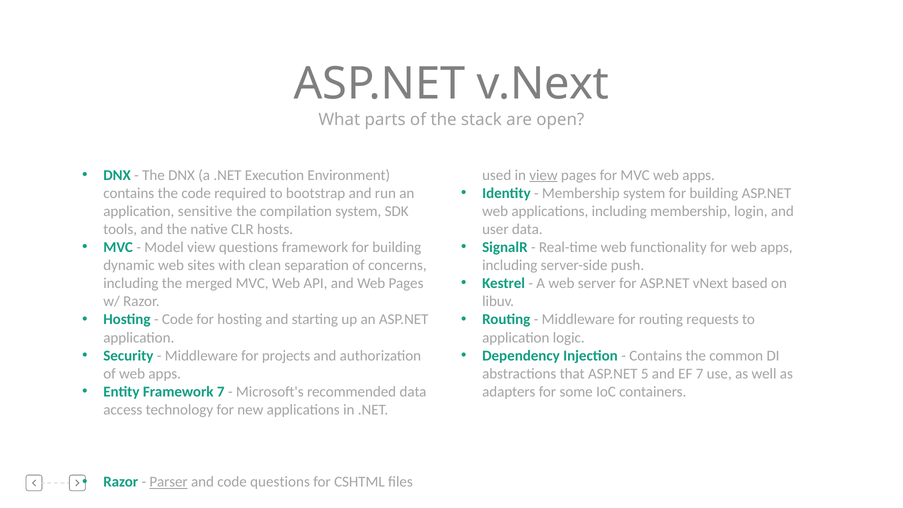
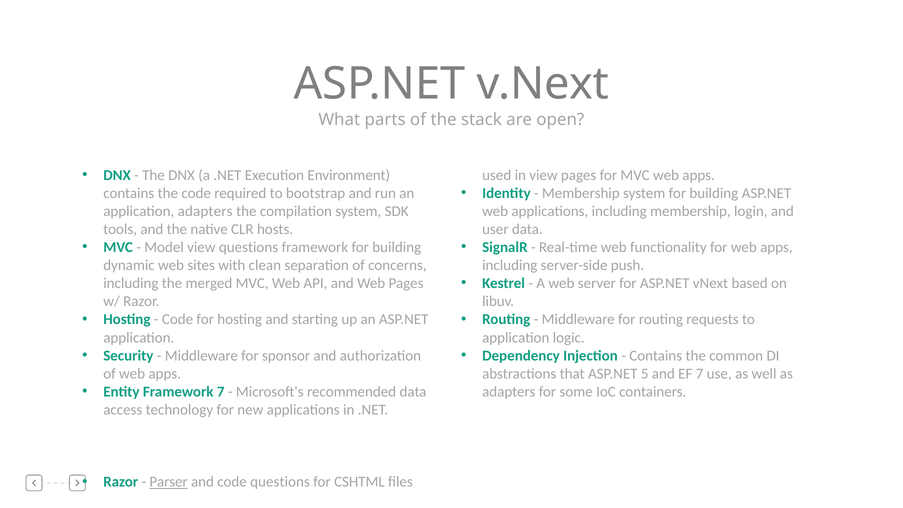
view underline: present -> none (543, 175)
application sensitive: sensitive -> adapters (205, 211)
projects: projects -> sponsor (286, 356)
